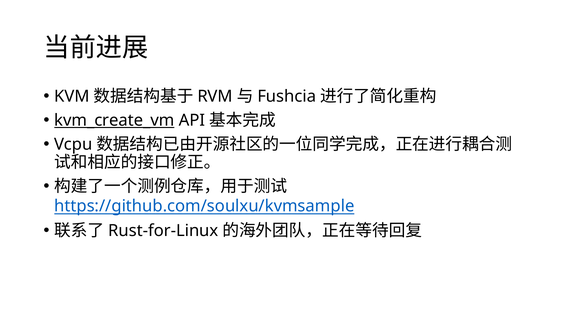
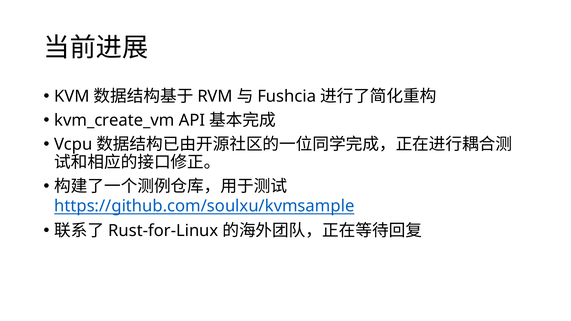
kvm_create_vm underline: present -> none (114, 120)
